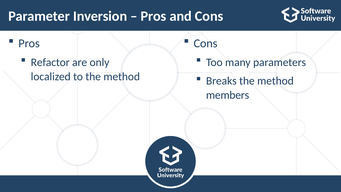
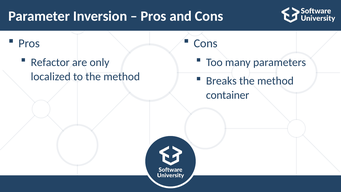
members: members -> container (228, 95)
